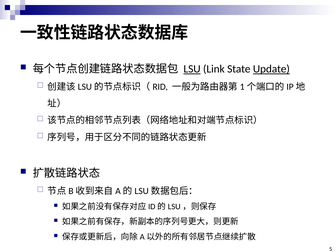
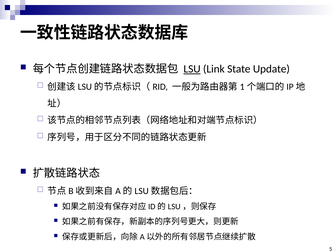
Update underline: present -> none (271, 69)
